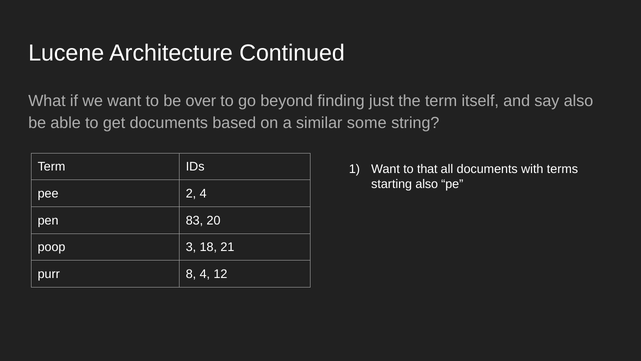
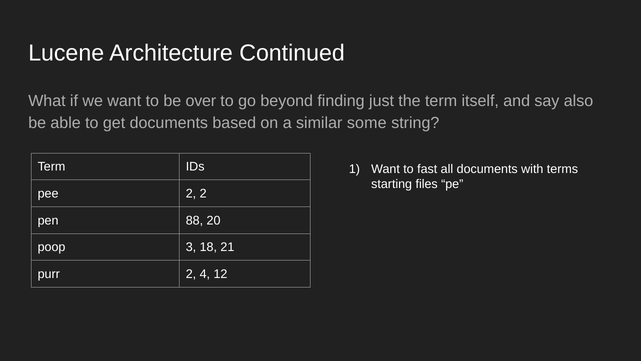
that: that -> fast (427, 169)
starting also: also -> files (427, 184)
2 4: 4 -> 2 (203, 193)
83: 83 -> 88 (194, 220)
purr 8: 8 -> 2 (191, 274)
